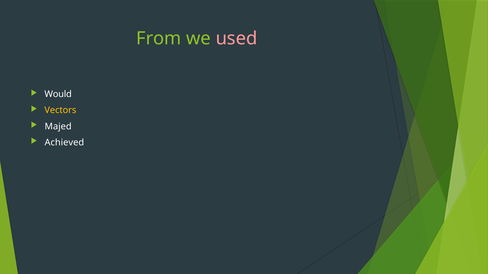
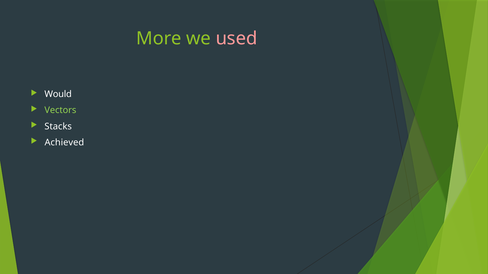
From: From -> More (159, 38)
Vectors colour: yellow -> light green (60, 111)
Majed: Majed -> Stacks (58, 127)
